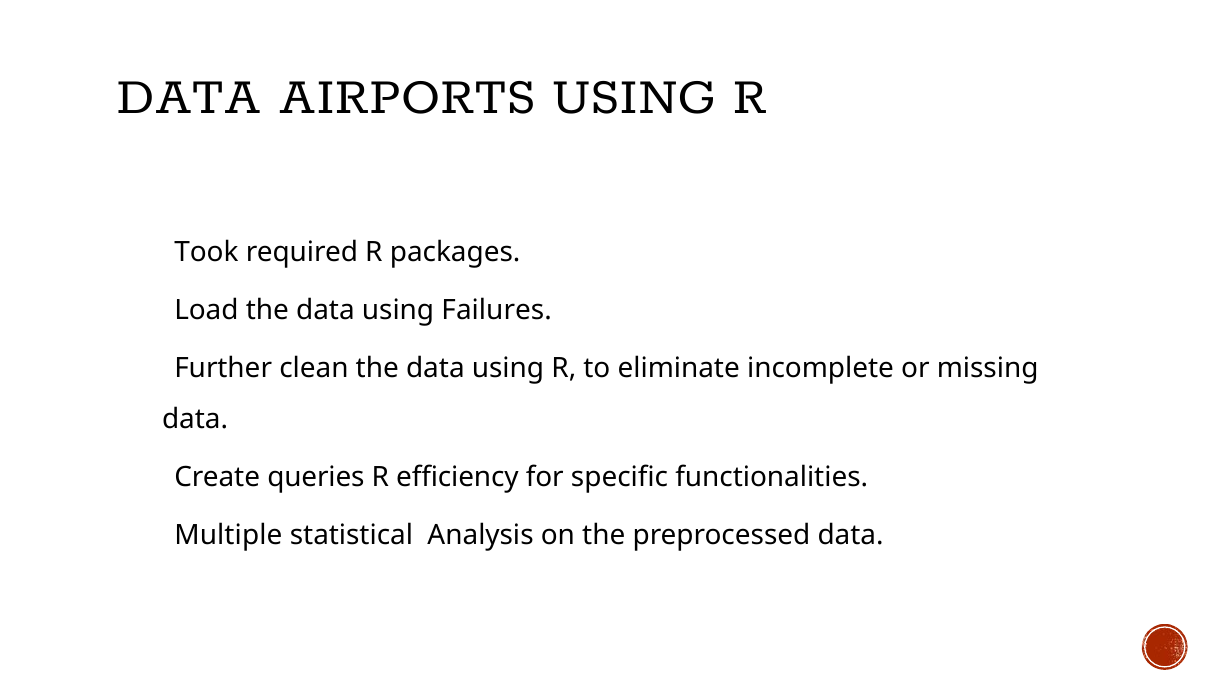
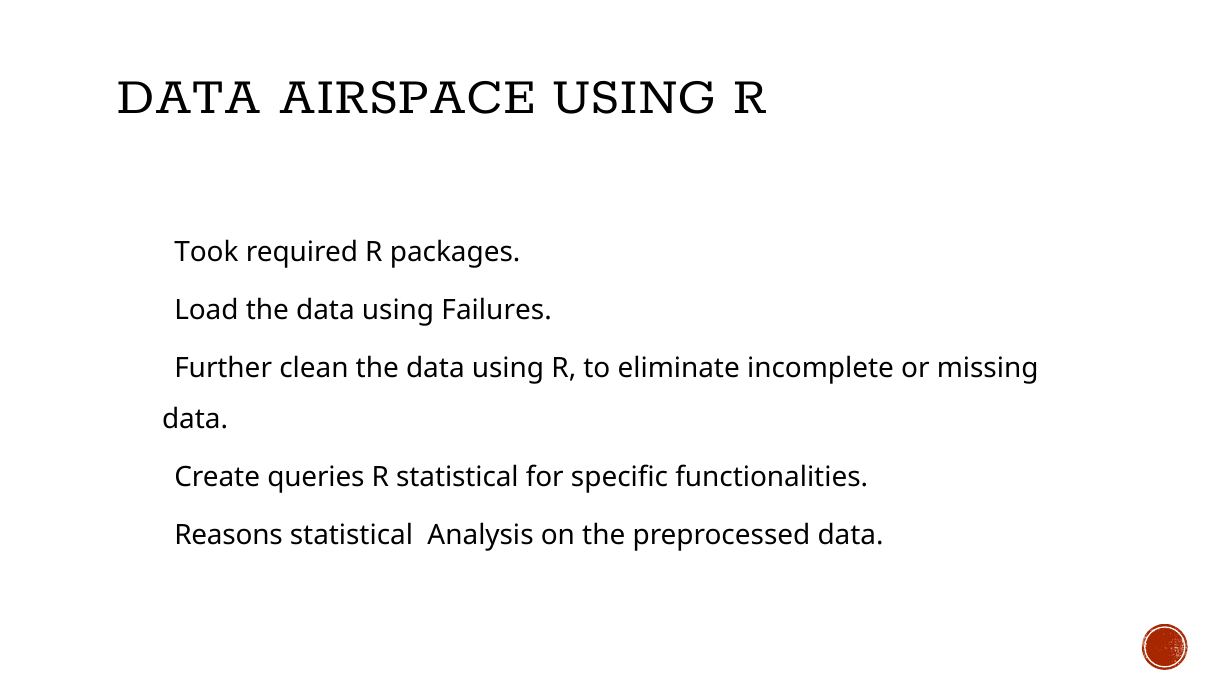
AIRPORTS: AIRPORTS -> AIRSPACE (407, 95)
R efficiency: efficiency -> statistical (457, 477)
Multiple: Multiple -> Reasons (229, 535)
